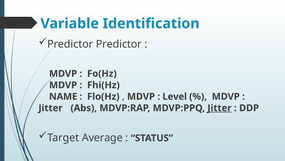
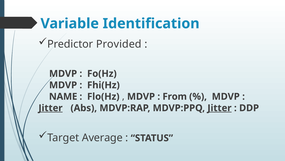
Predictor Predictor: Predictor -> Provided (119, 44)
Level: Level -> From (175, 96)
Jitter underline: none -> present (51, 108)
